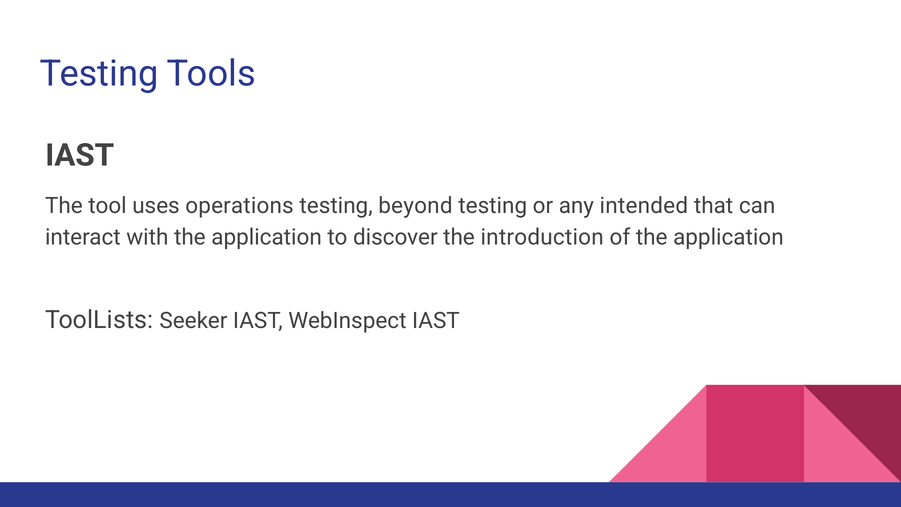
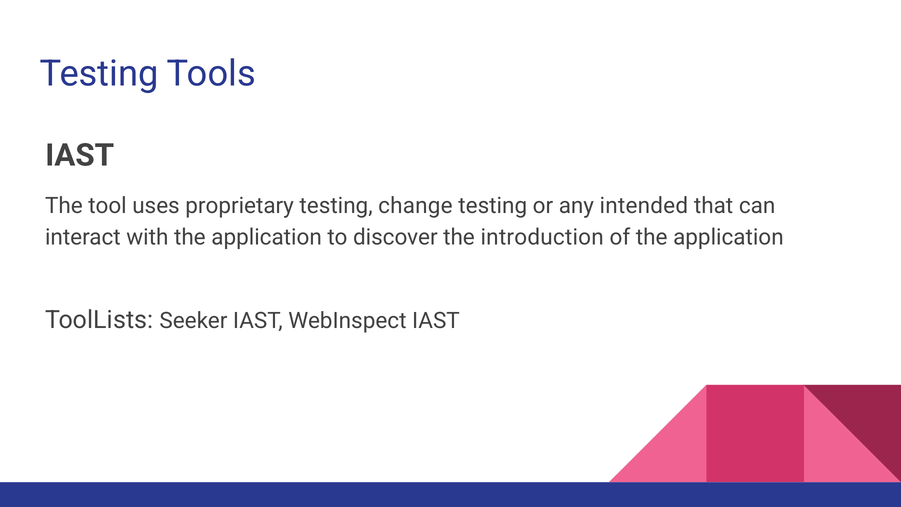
operations: operations -> proprietary (240, 206)
beyond: beyond -> change (415, 206)
